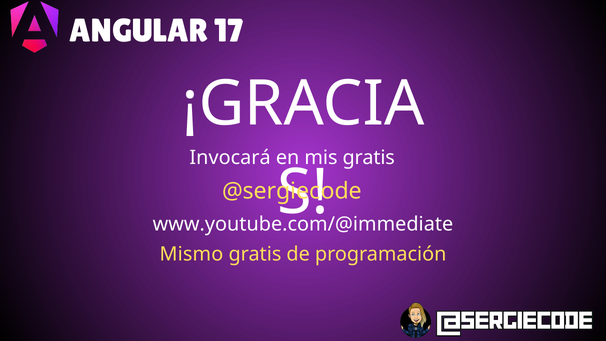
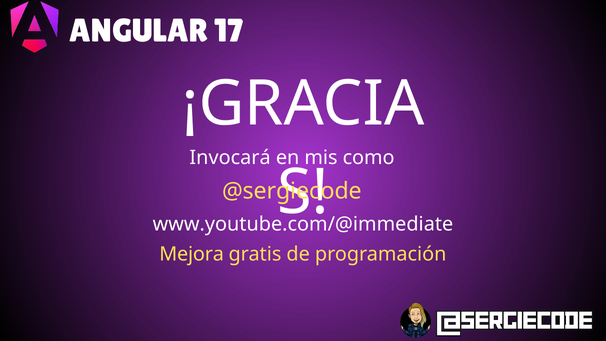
mis gratis: gratis -> como (369, 158)
Mismo: Mismo -> Mejora (192, 254)
